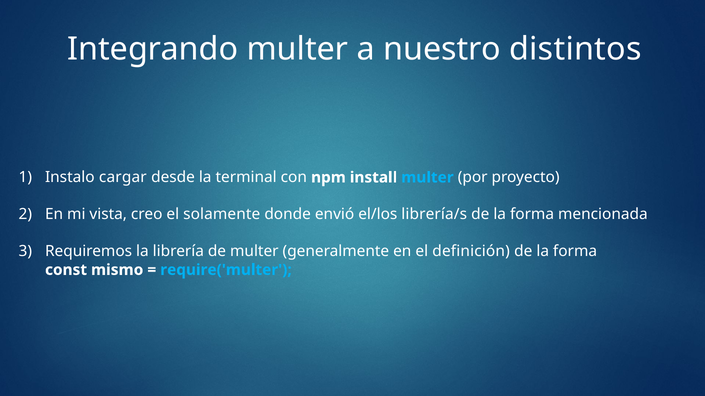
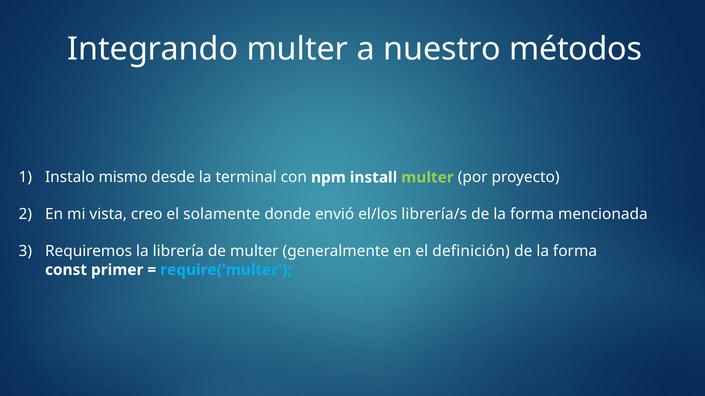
distintos: distintos -> métodos (576, 49)
cargar: cargar -> mismo (123, 178)
multer colour: light blue -> light green (427, 178)
mismo: mismo -> primer (117, 270)
